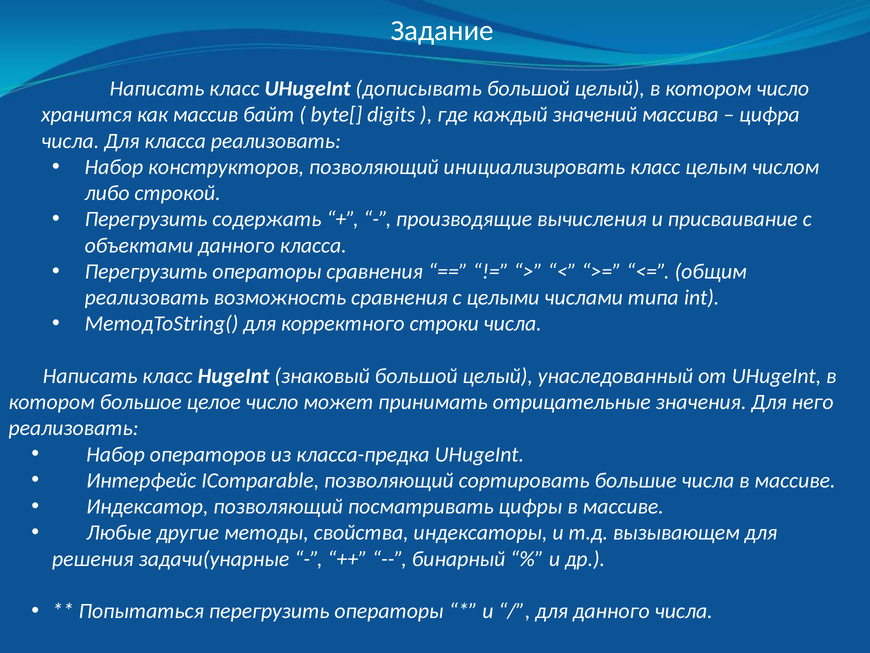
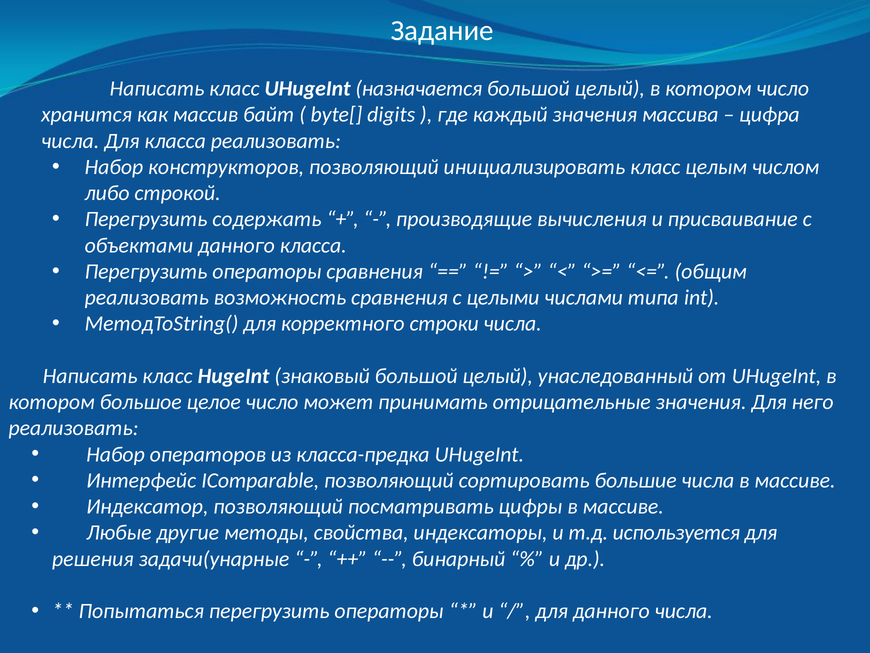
дописывать: дописывать -> назначается (419, 89)
каждый значений: значений -> значения (595, 115)
вызывающем: вызывающем -> используется (676, 532)
